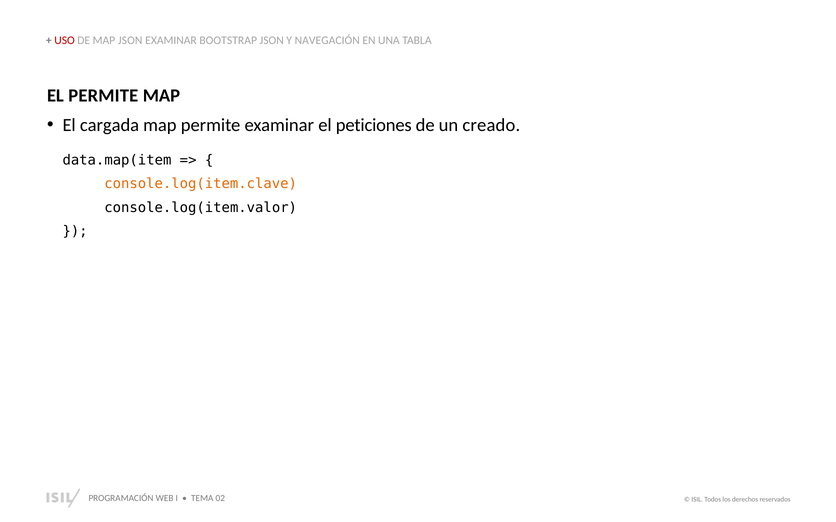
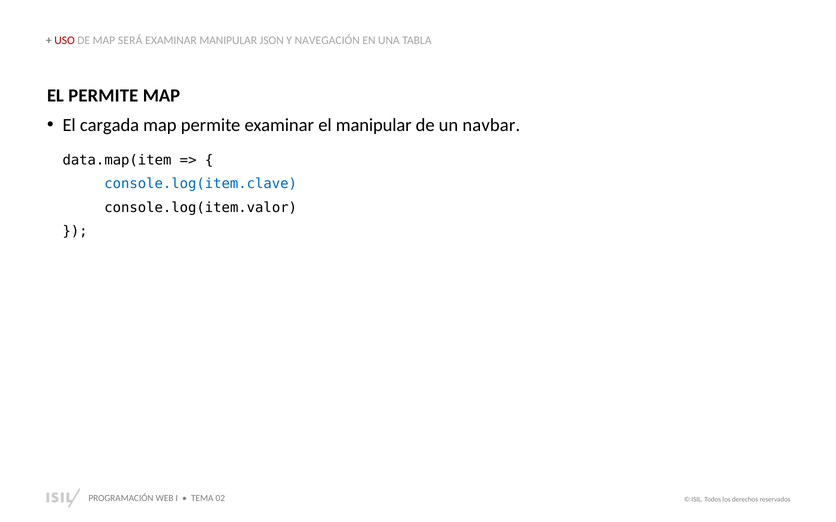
MAP JSON: JSON -> SERÁ (130, 41)
EXAMINAR BOOTSTRAP: BOOTSTRAP -> MANIPULAR (228, 41)
el peticiones: peticiones -> manipular (374, 125)
creado: creado -> navbar (491, 125)
console.log(item.clave colour: orange -> blue (201, 184)
